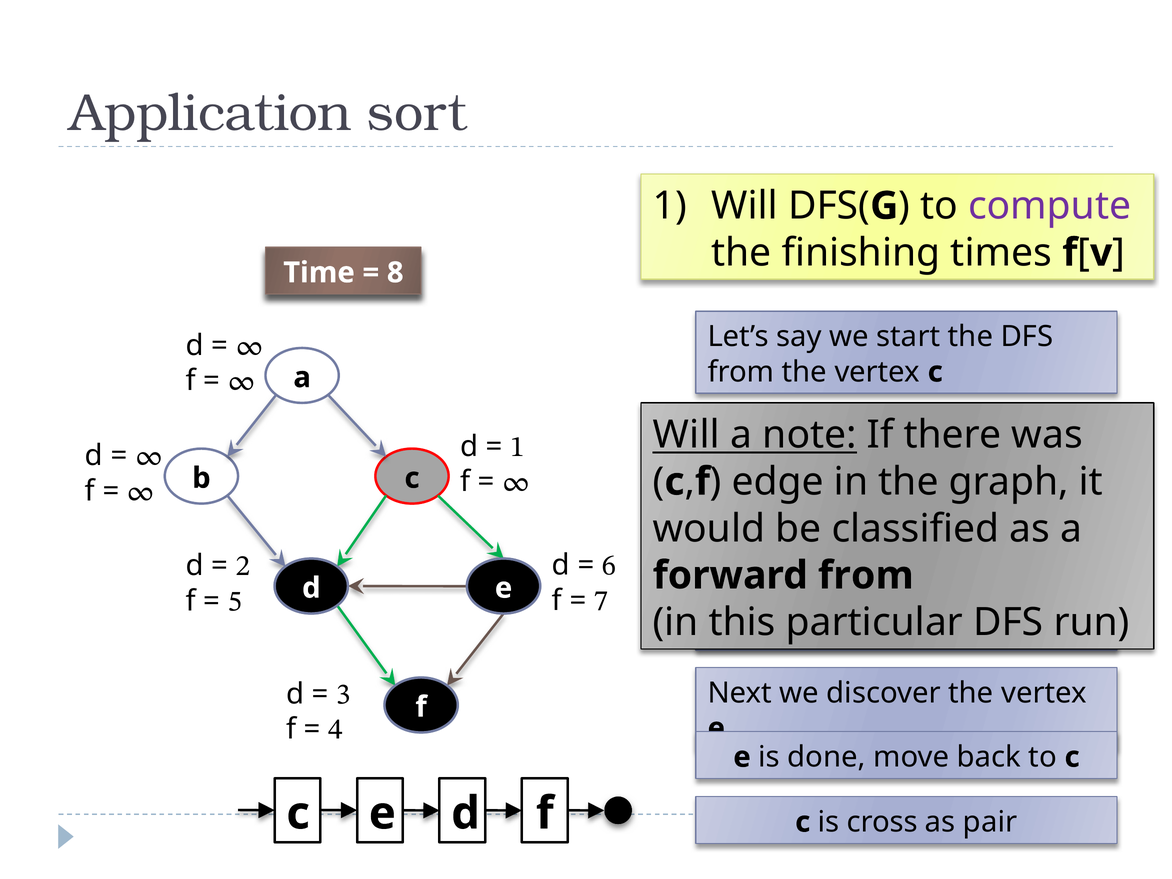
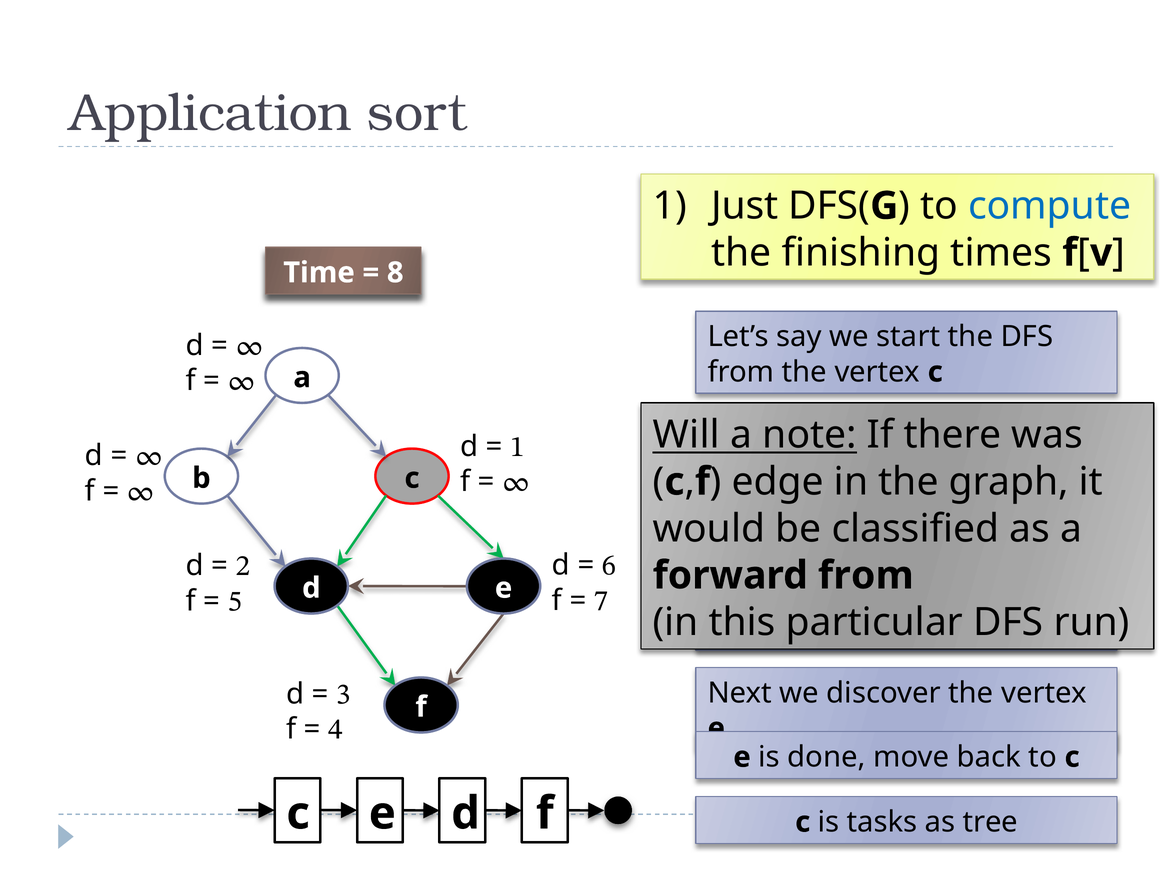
1 Will: Will -> Just (745, 206)
compute colour: purple -> blue (1050, 206)
cross: cross -> tasks (882, 822)
pair: pair -> tree (990, 822)
